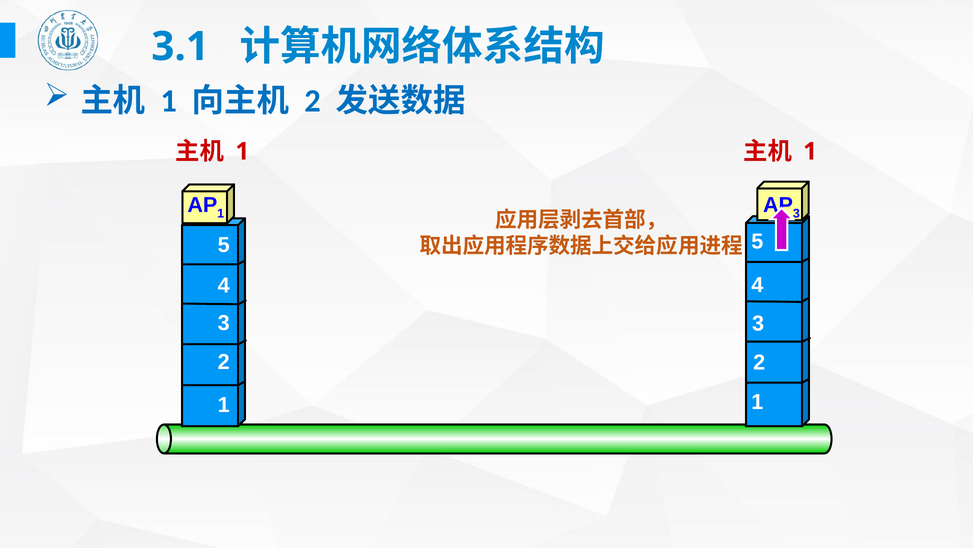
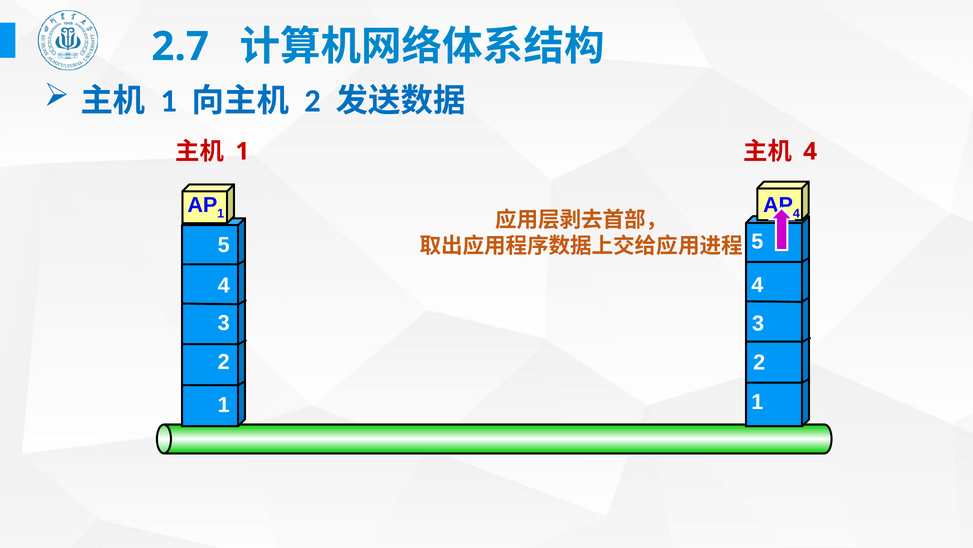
3.1: 3.1 -> 2.7 (180, 47)
1: 1 -> 4 (810, 151)
3: 3 -> 4 (796, 213)
